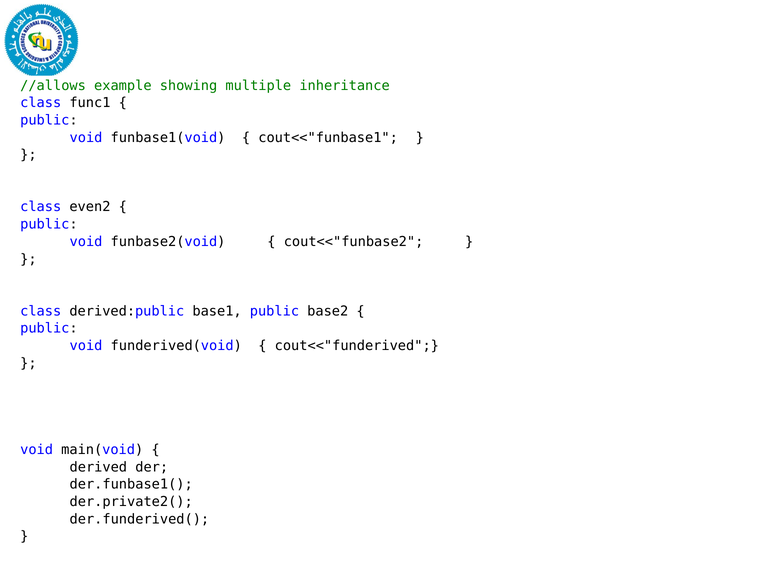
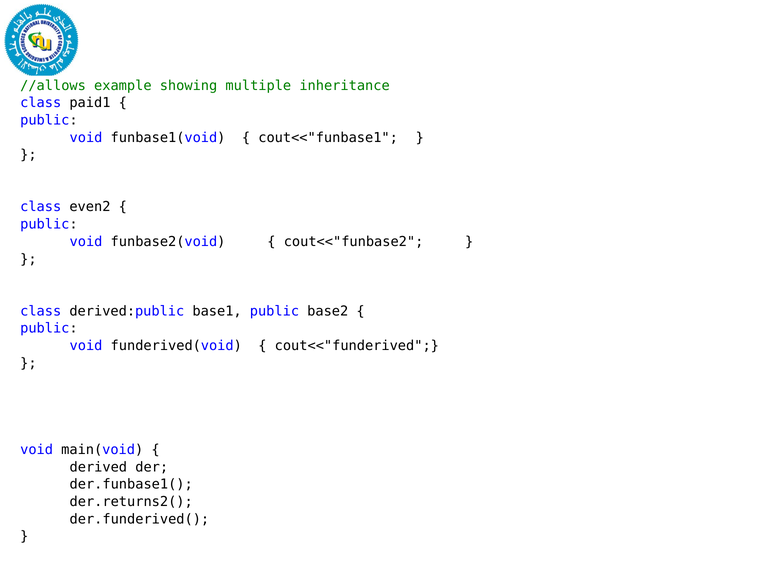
func1: func1 -> paid1 (90, 103)
der.private2(: der.private2( -> der.returns2( (131, 502)
